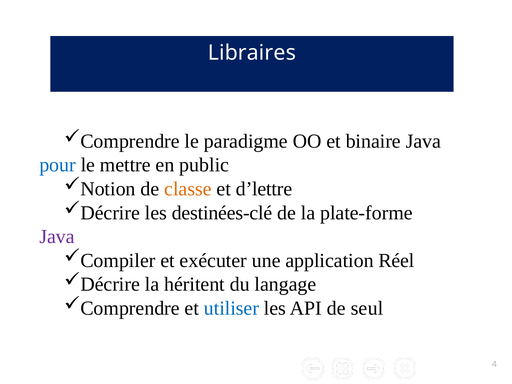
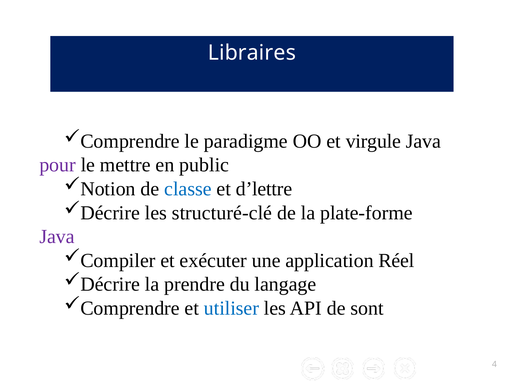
binaire: binaire -> virgule (373, 141)
pour colour: blue -> purple (58, 165)
classe colour: orange -> blue (188, 189)
destinées-clé: destinées-clé -> structuré-clé (222, 213)
héritent: héritent -> prendre (195, 284)
seul: seul -> sont (367, 308)
